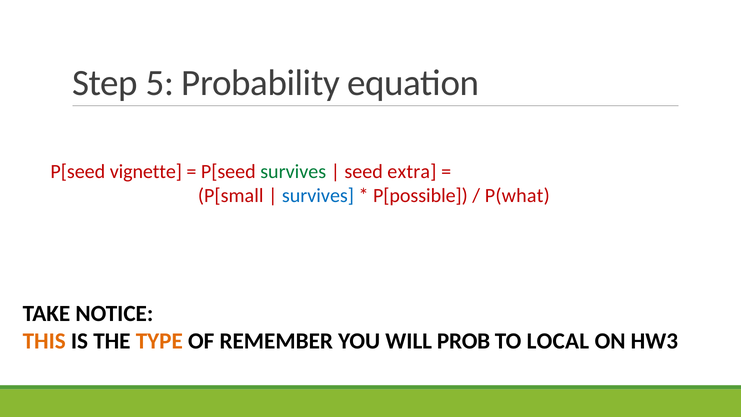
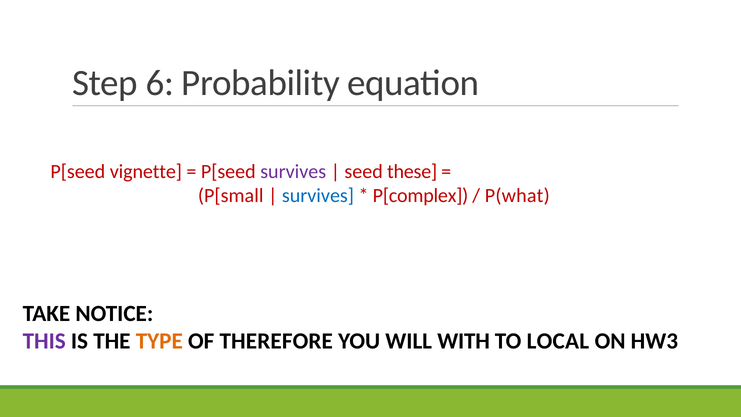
5: 5 -> 6 (160, 83)
survives colour: green -> purple (293, 171)
extra: extra -> these (412, 171)
P[possible: P[possible -> P[complex (420, 195)
THIS colour: orange -> purple (44, 341)
REMEMBER: REMEMBER -> THEREFORE (276, 341)
PROB: PROB -> WITH (464, 341)
